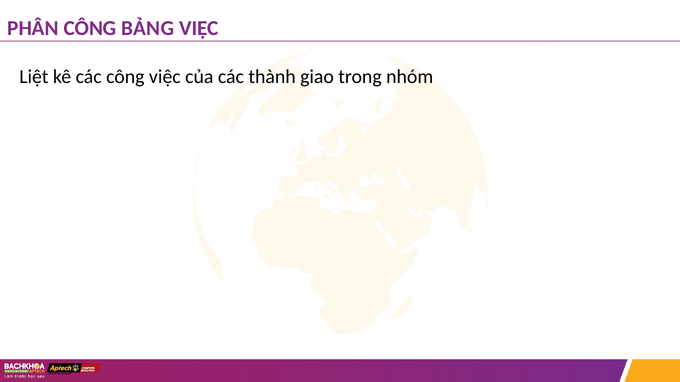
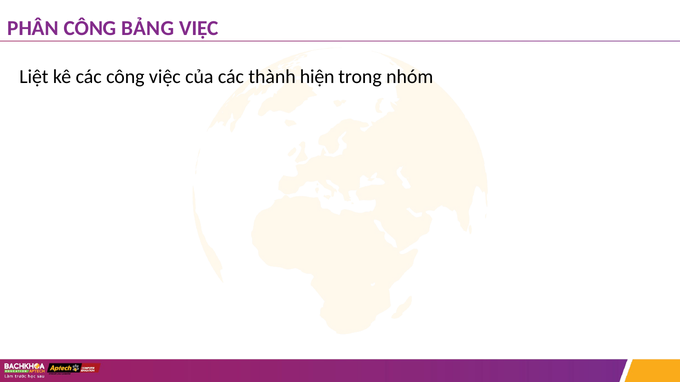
giao: giao -> hiện (317, 77)
